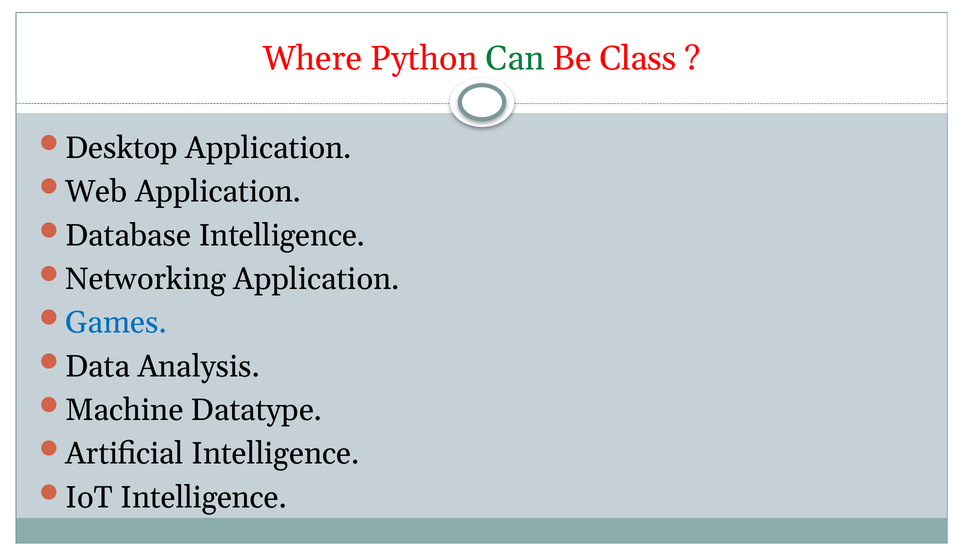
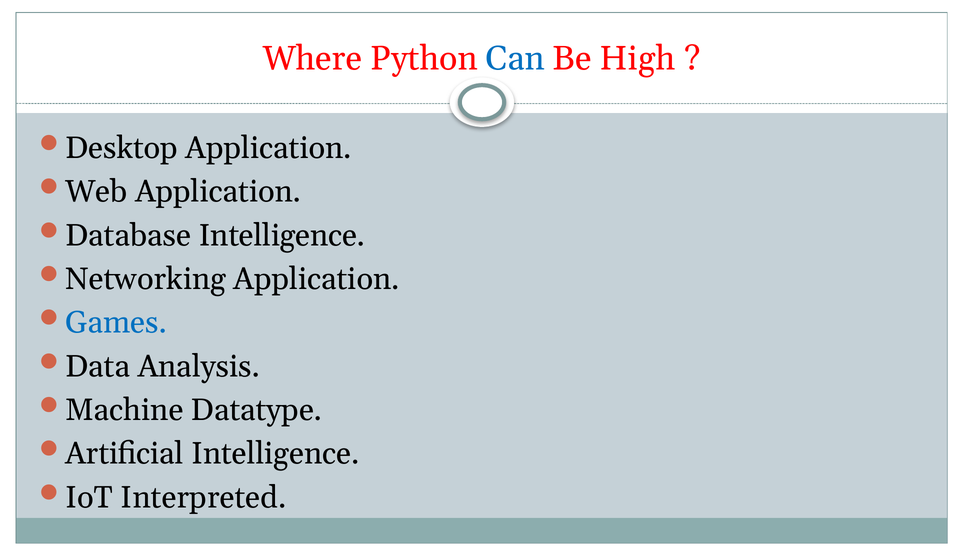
Can colour: green -> blue (515, 58)
Class: Class -> High (638, 58)
IoT Intelligence: Intelligence -> Interpreted (204, 498)
